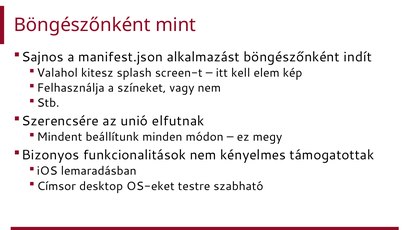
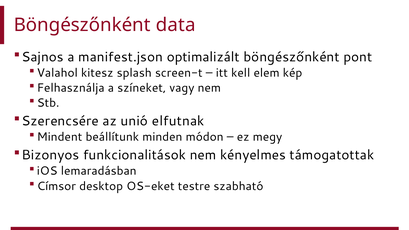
mint: mint -> data (176, 25)
alkalmazást: alkalmazást -> optimalizált (203, 57)
indít: indít -> pont (358, 57)
